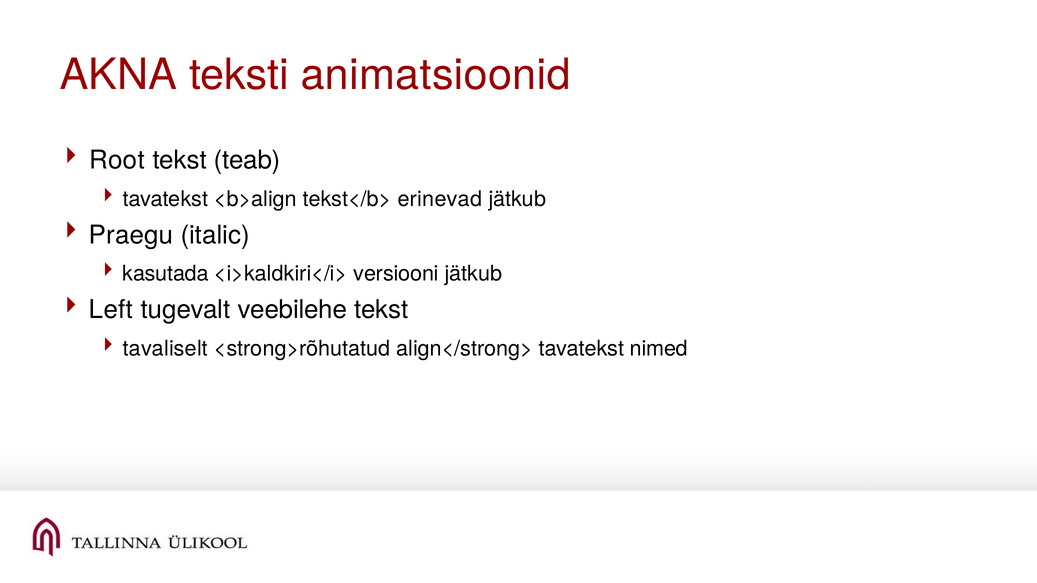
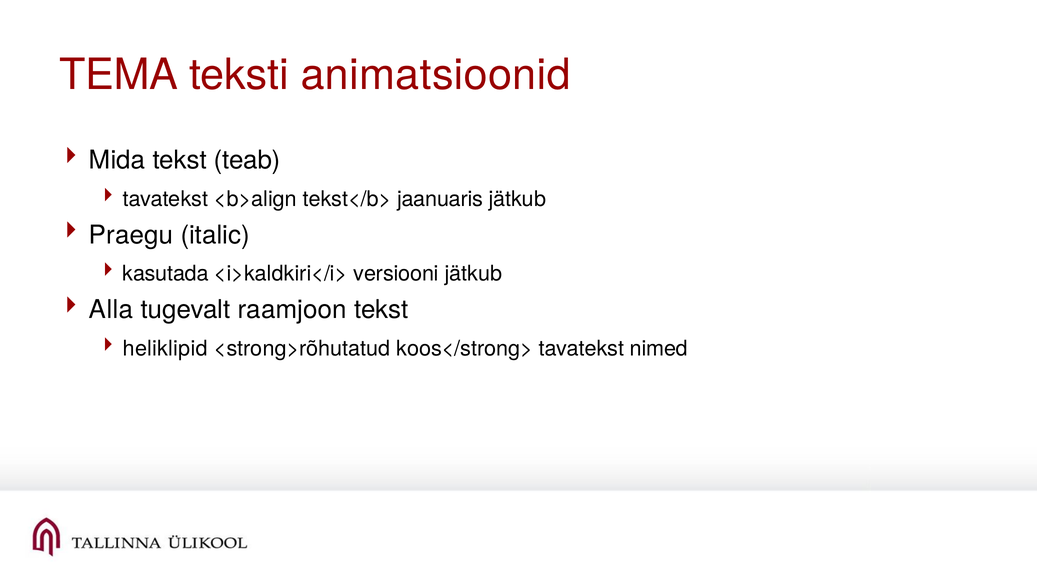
AKNA: AKNA -> TEMA (119, 75)
Root: Root -> Mida (117, 160)
erinevad: erinevad -> jaanuaris (440, 199)
Left: Left -> Alla (111, 310)
veebilehe: veebilehe -> raamjoon (292, 310)
tavaliselt: tavaliselt -> heliklipid (165, 349)
align</strong>: align</strong> -> koos</strong> (465, 349)
